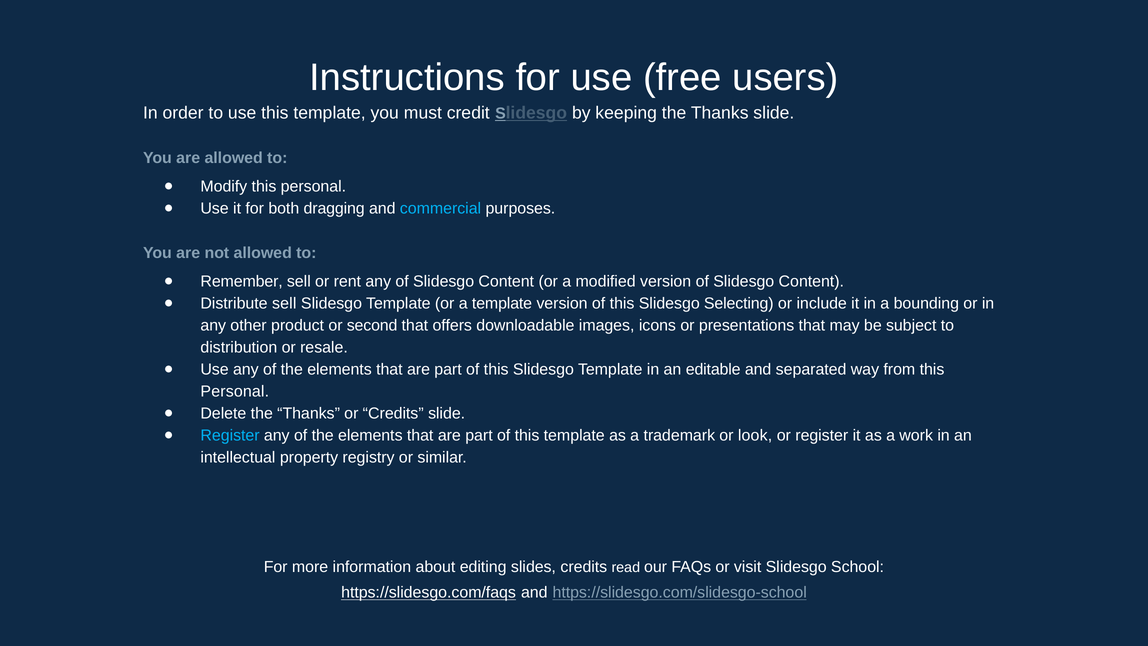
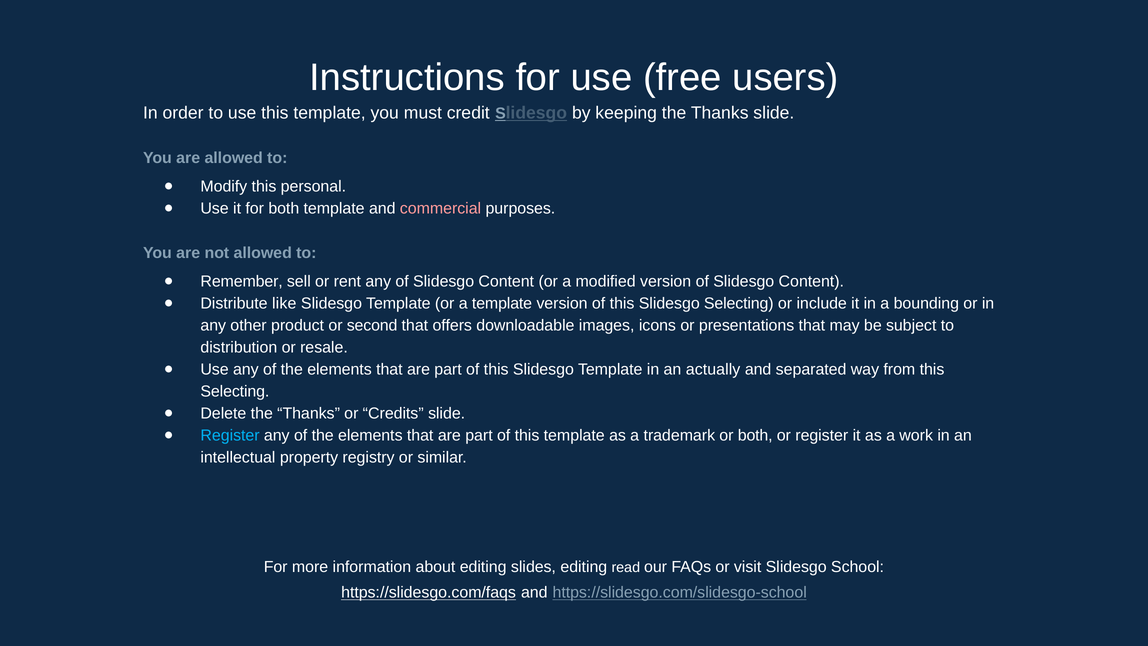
both dragging: dragging -> template (334, 209)
commercial colour: light blue -> pink (440, 209)
Distribute sell: sell -> like (284, 303)
editable: editable -> actually (713, 369)
Personal: Personal -> Selecting (235, 391)
or look: look -> both (755, 435)
slides credits: credits -> editing (584, 567)
